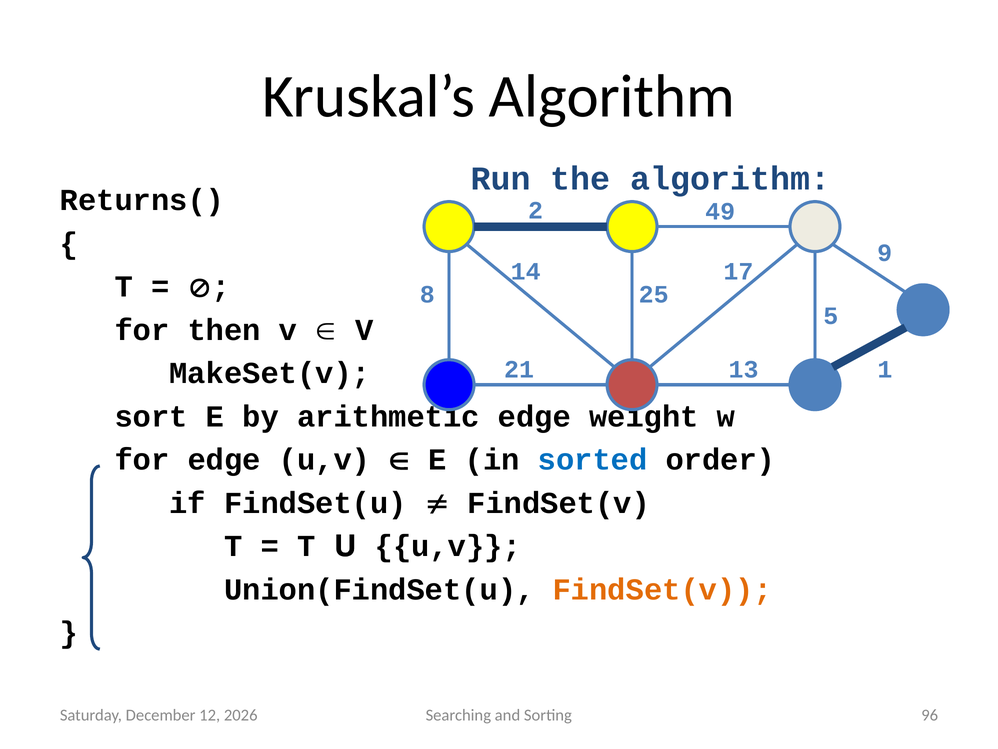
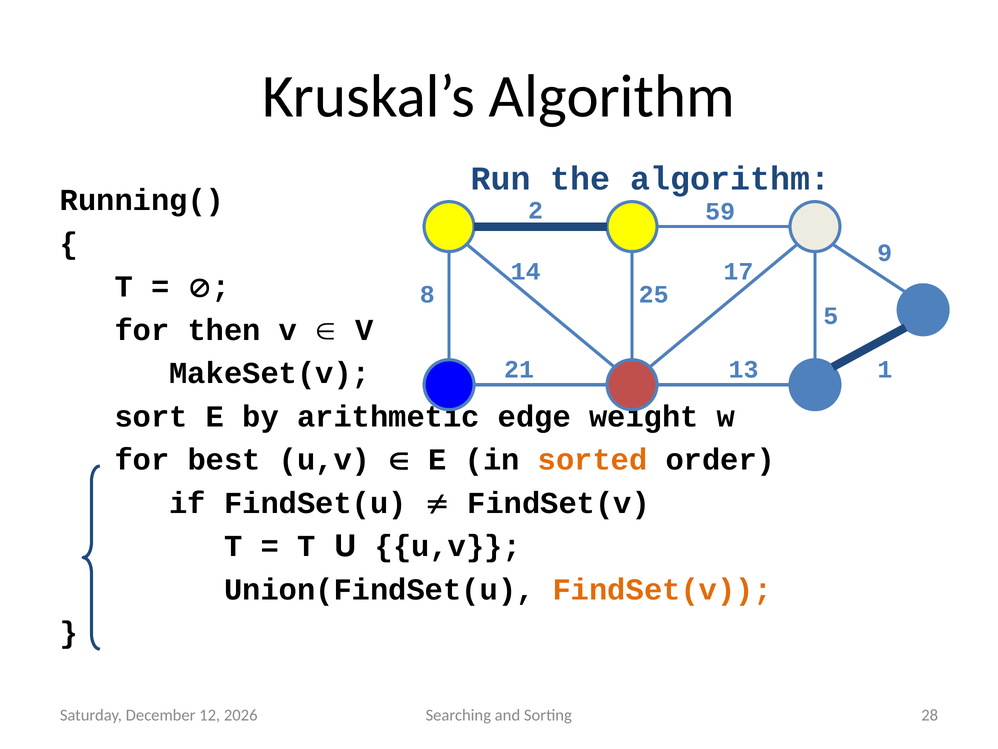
Returns(: Returns( -> Running( (142, 200)
49: 49 -> 59 (720, 211)
for edge: edge -> best (224, 459)
sorted colour: blue -> orange (593, 459)
96: 96 -> 28 (930, 715)
